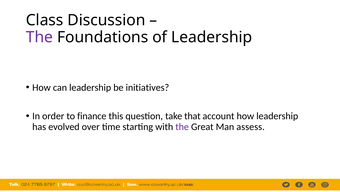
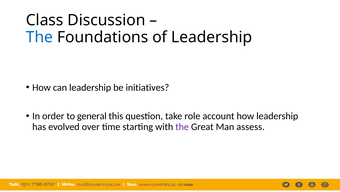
The colour: purple -> blue (39, 37)
finance: finance -> general (92, 116)
that: that -> role (192, 116)
